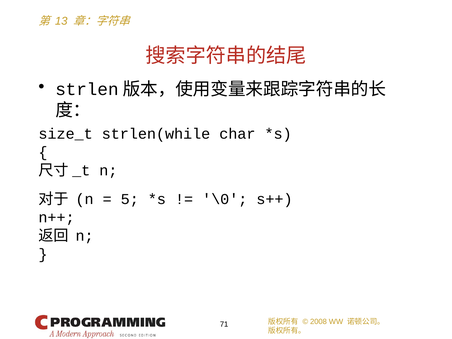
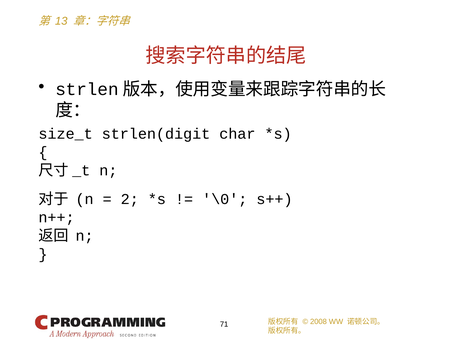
strlen(while: strlen(while -> strlen(digit (156, 134)
5: 5 -> 2 (130, 199)
